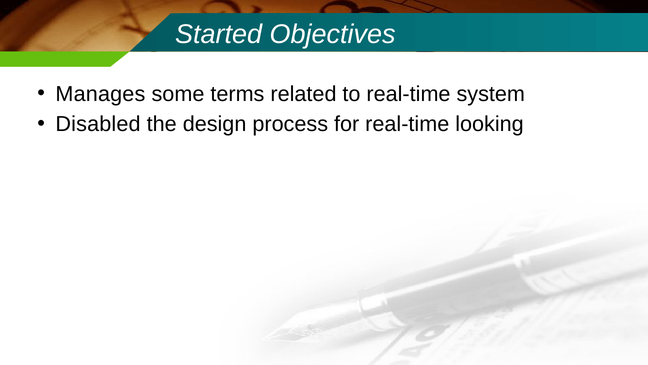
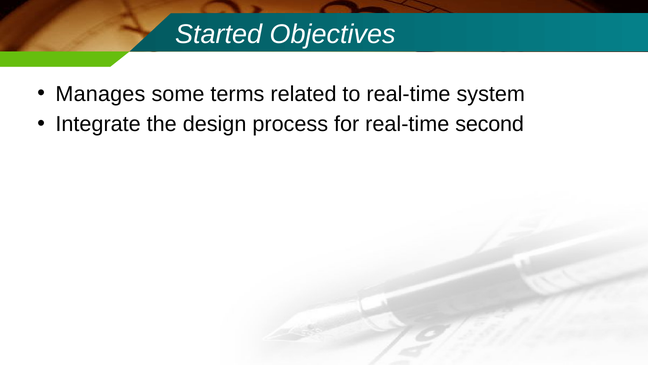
Disabled: Disabled -> Integrate (98, 124)
looking: looking -> second (490, 124)
